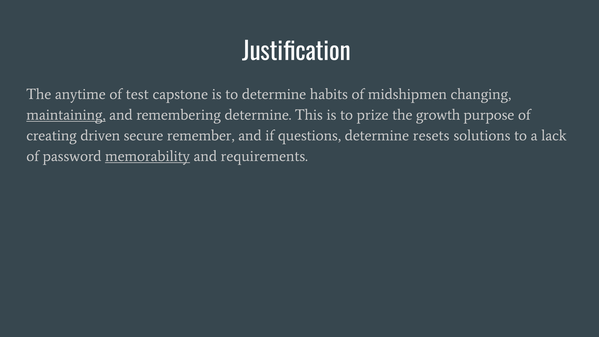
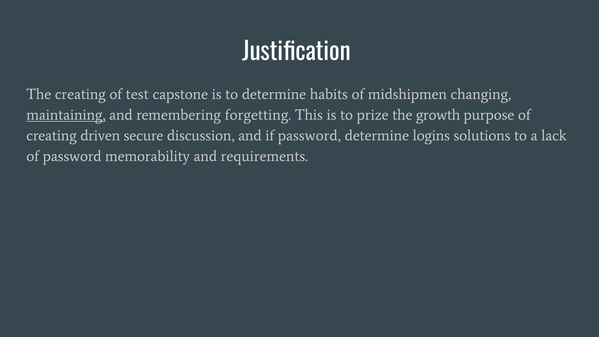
The anytime: anytime -> creating (80, 94)
remembering determine: determine -> forgetting (258, 115)
remember: remember -> discussion (201, 136)
if questions: questions -> password (309, 136)
resets: resets -> logins (431, 136)
memorability underline: present -> none (147, 156)
